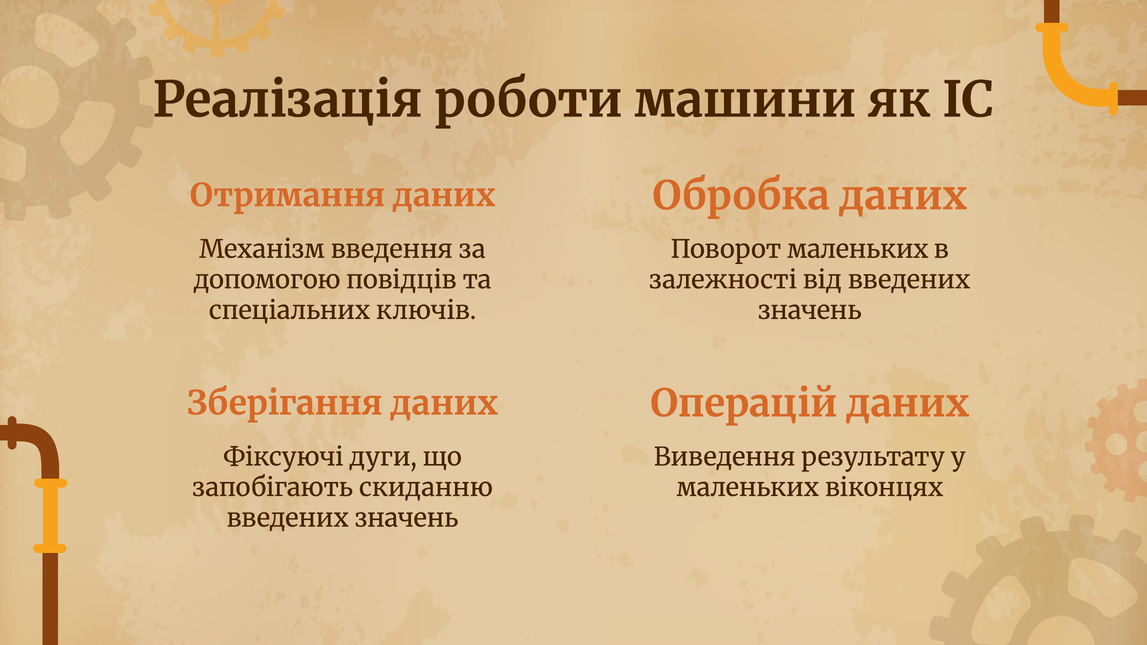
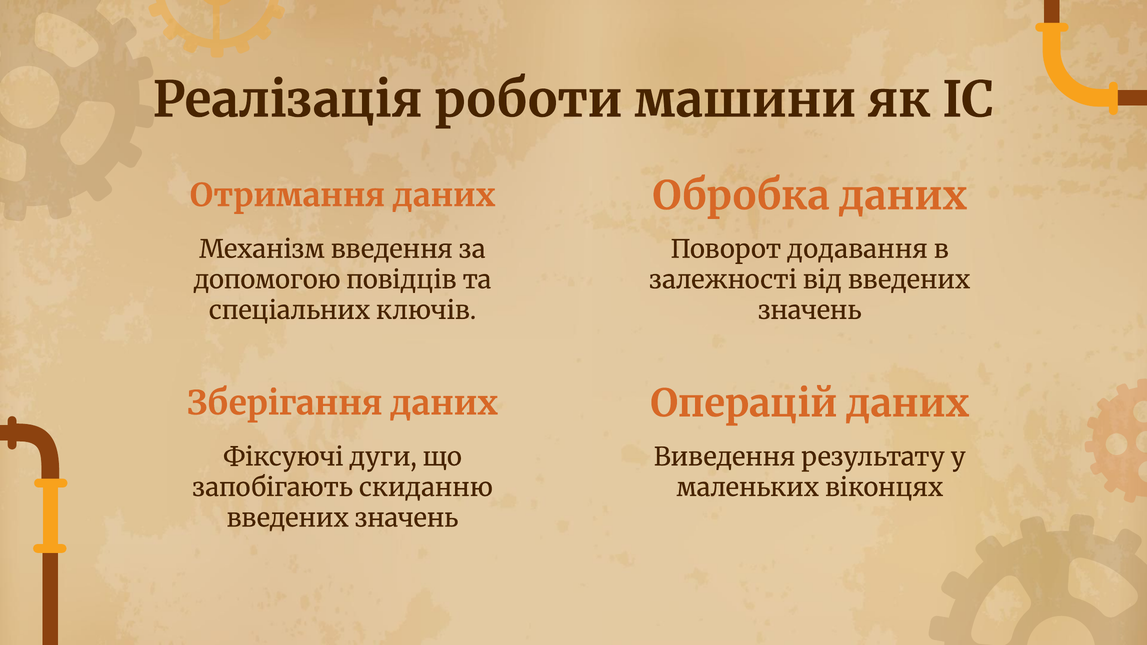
Поворот маленьких: маленьких -> додавання (857, 249)
